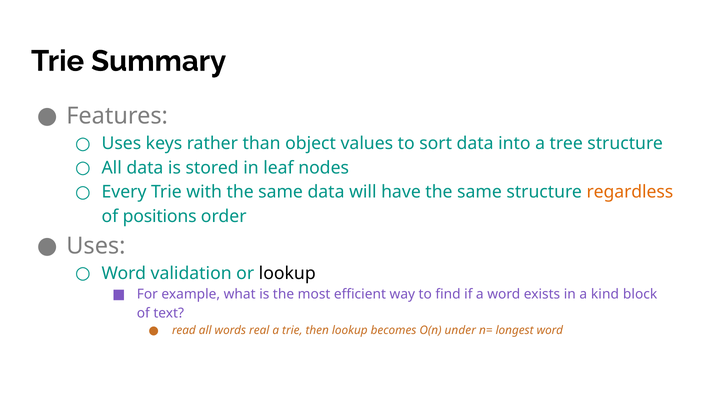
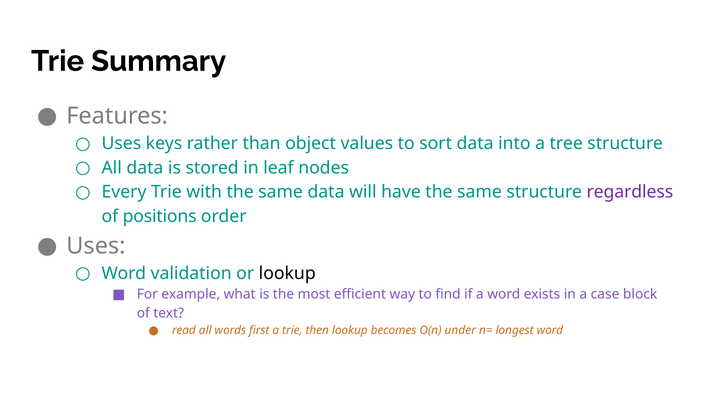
regardless colour: orange -> purple (630, 192)
kind: kind -> case (605, 294)
real: real -> first (259, 330)
